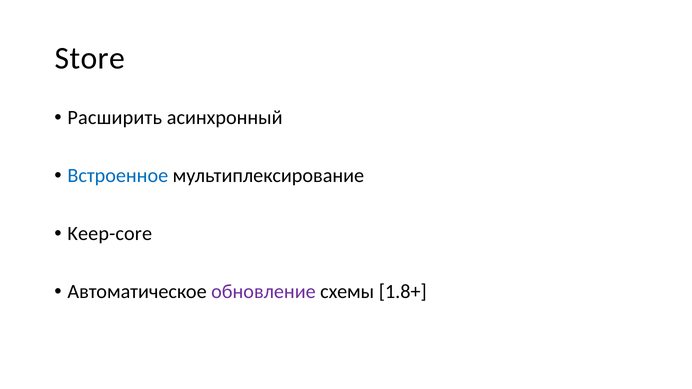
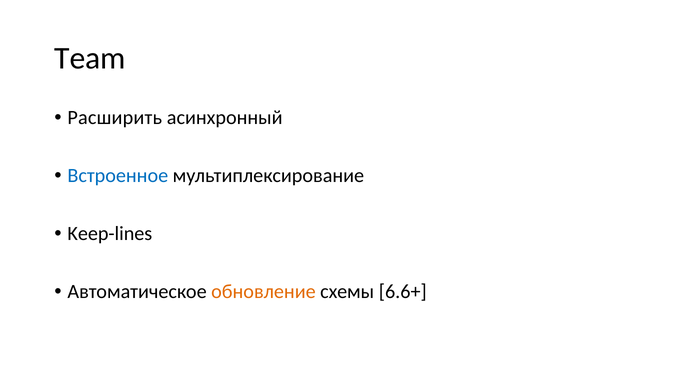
Store: Store -> Team (90, 58)
Keep-core: Keep-core -> Keep-lines (110, 234)
обновление colour: purple -> orange (263, 292)
1.8+: 1.8+ -> 6.6+ (403, 292)
